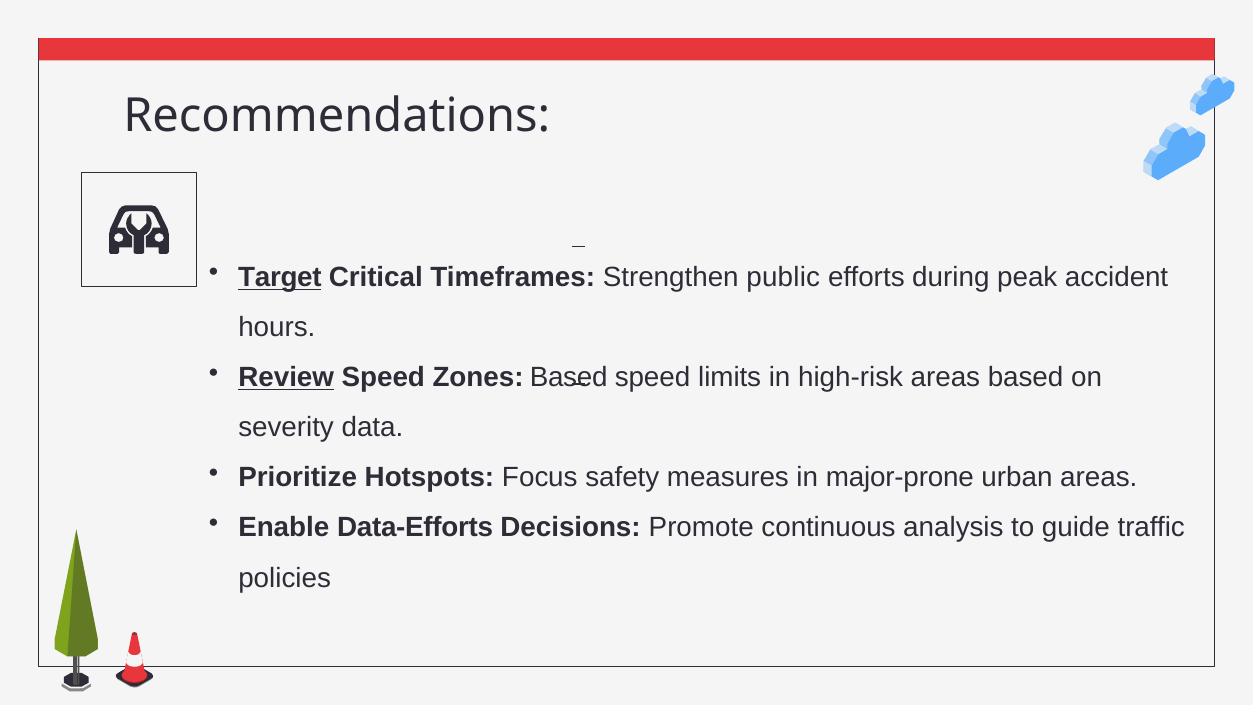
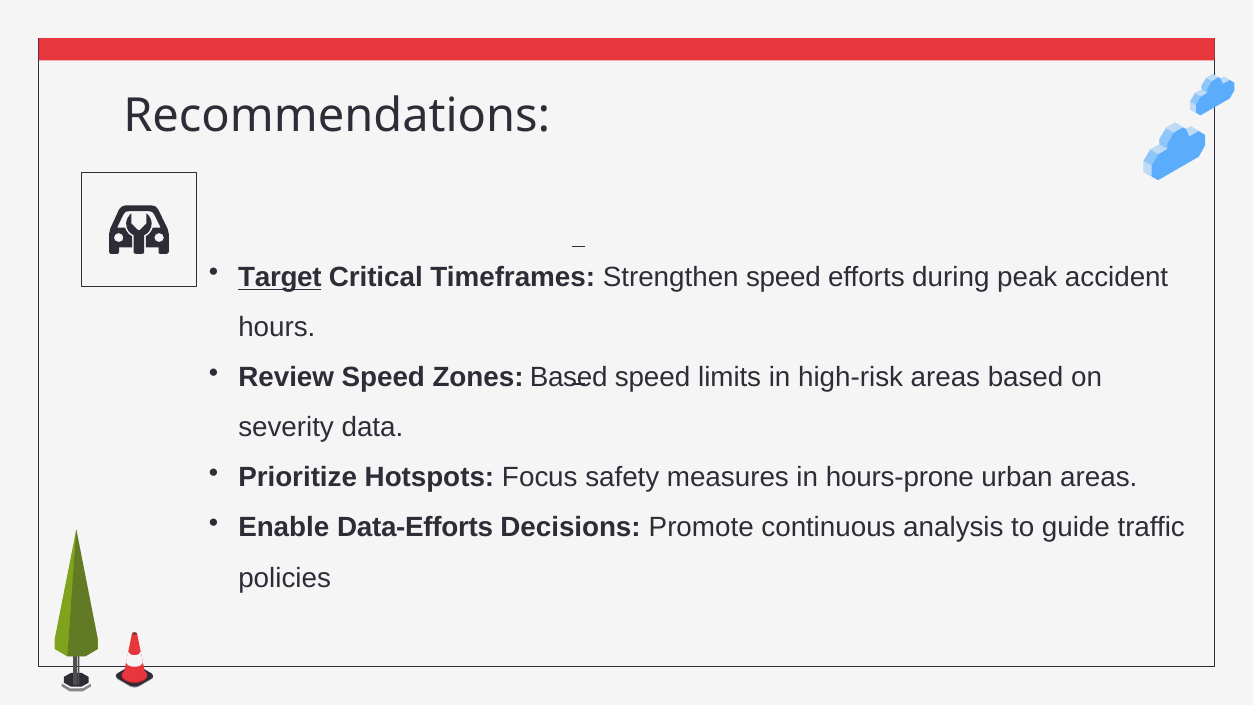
Strengthen public: public -> speed (783, 277)
Review underline: present -> none (286, 377)
major-prone: major-prone -> hours-prone (900, 478)
